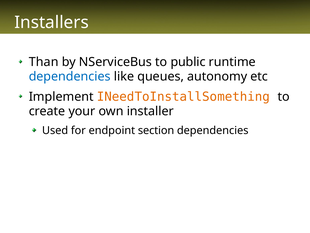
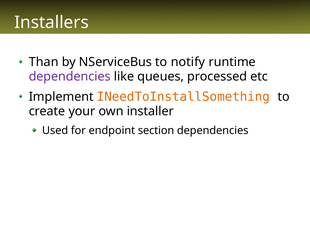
public: public -> notify (188, 62)
dependencies colour: blue -> purple (70, 76)
autonomy: autonomy -> processed (217, 76)
